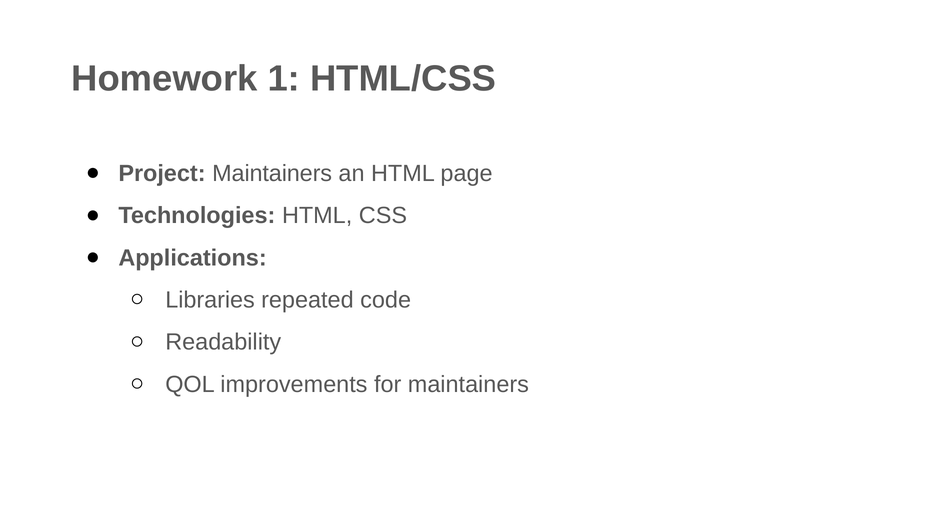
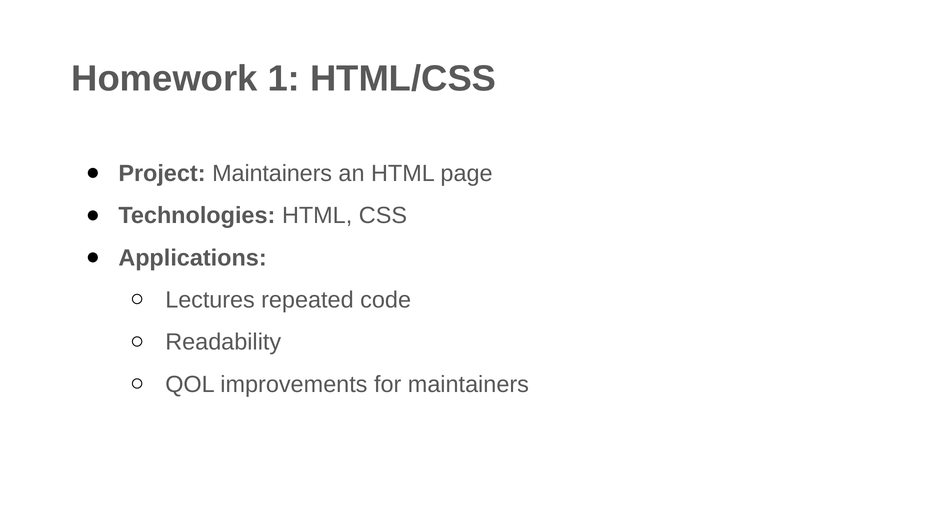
Libraries: Libraries -> Lectures (210, 300)
